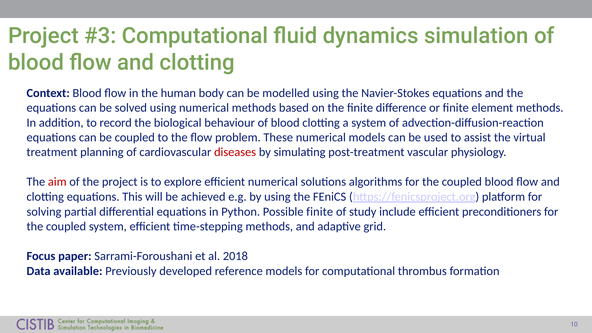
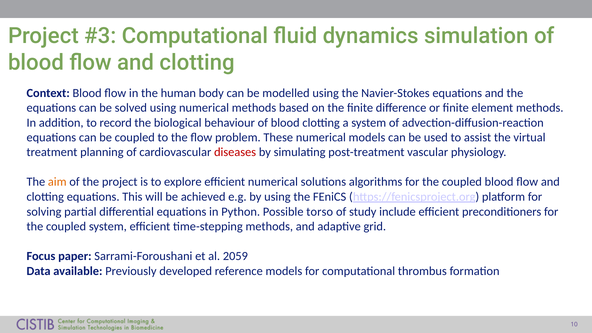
aim colour: red -> orange (57, 182)
Possible finite: finite -> torso (320, 212)
2018: 2018 -> 2059 (235, 256)
